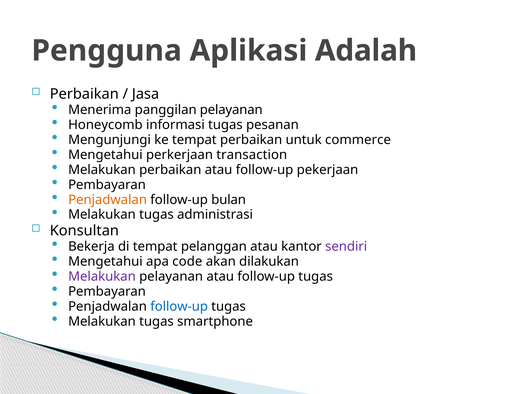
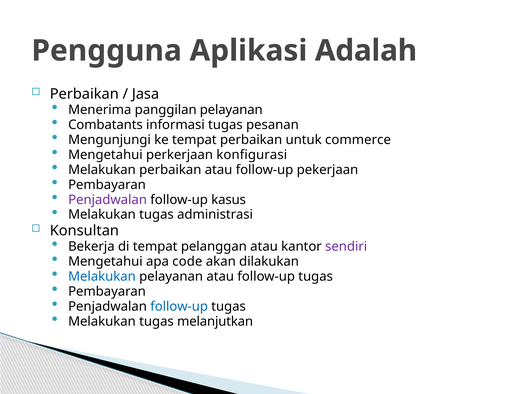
Honeycomb: Honeycomb -> Combatants (105, 125)
transaction: transaction -> konfigurasi (252, 155)
Penjadwalan colour: orange -> purple (108, 200)
bulan: bulan -> kasus (229, 200)
Melakukan colour: purple -> blue (102, 276)
smartphone: smartphone -> melanjutkan (215, 321)
